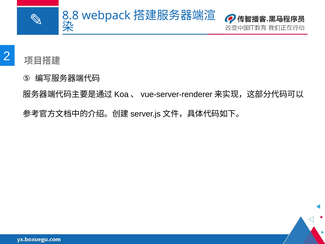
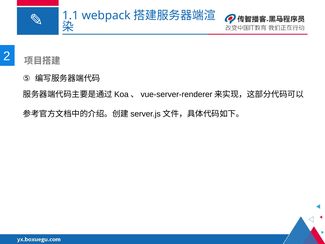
8.8: 8.8 -> 1.1 (70, 15)
